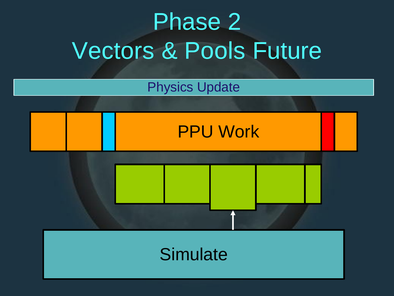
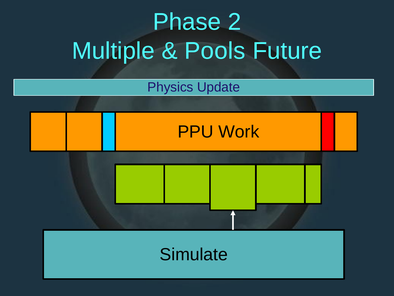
Vectors: Vectors -> Multiple (113, 51)
